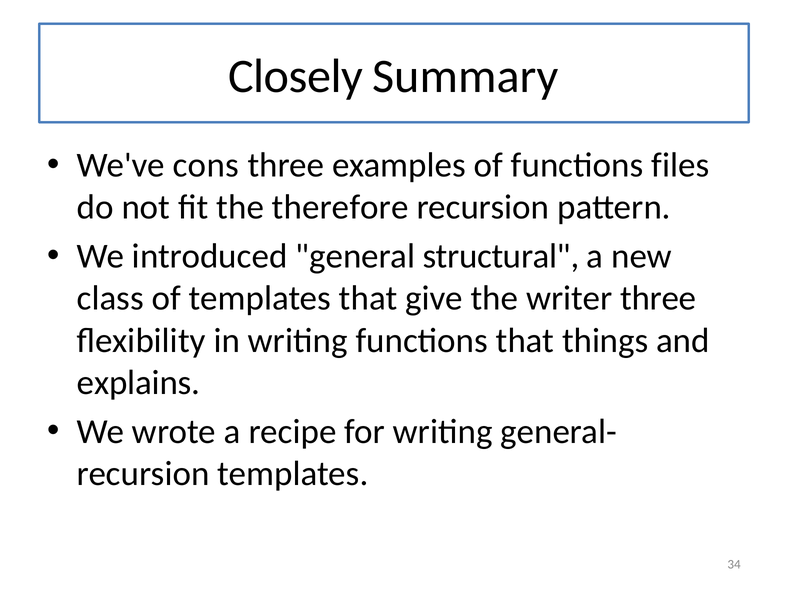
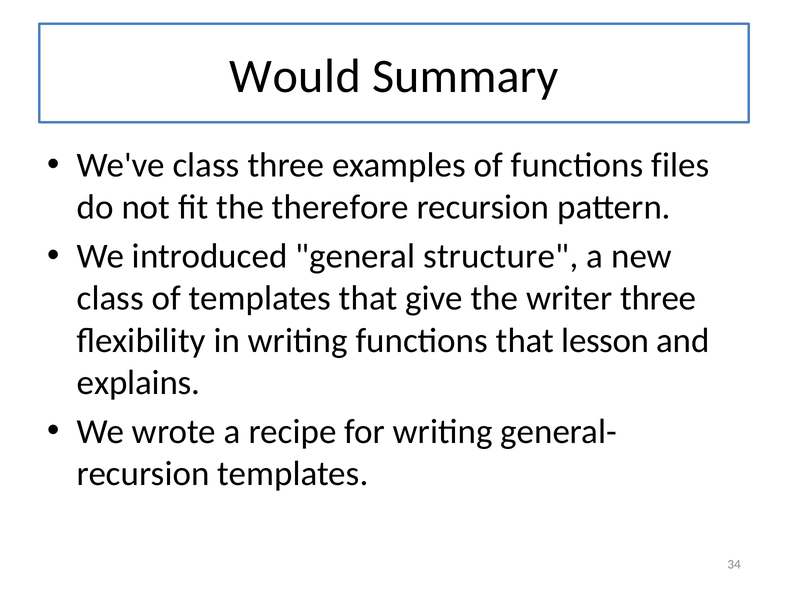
Closely: Closely -> Would (295, 76)
We've cons: cons -> class (206, 165)
structural: structural -> structure (501, 256)
things: things -> lesson (605, 340)
